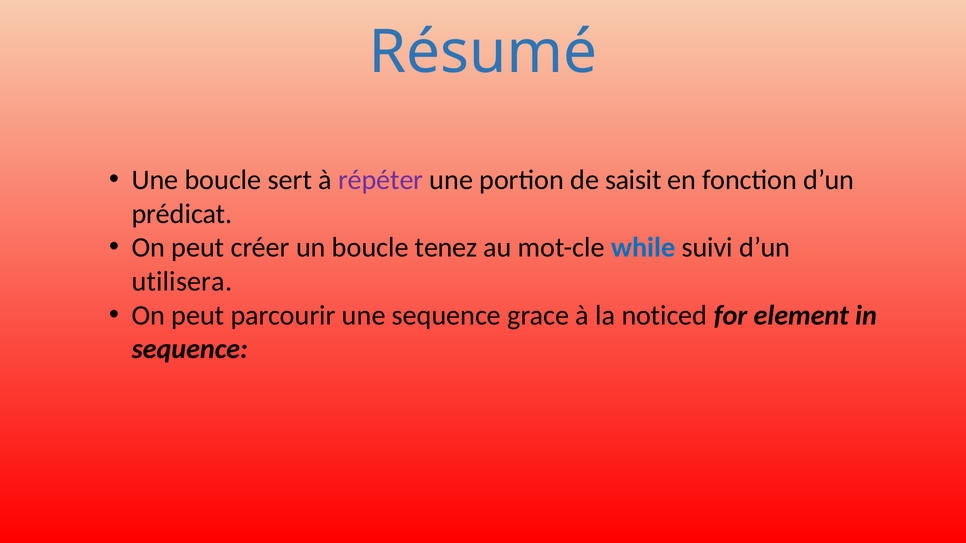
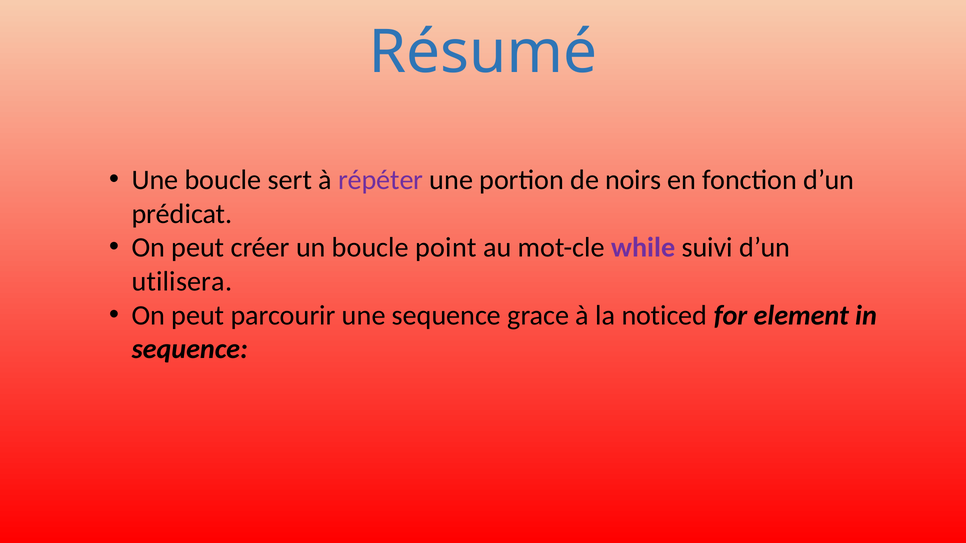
saisit: saisit -> noirs (633, 180)
tenez: tenez -> point (446, 248)
while colour: blue -> purple (643, 248)
